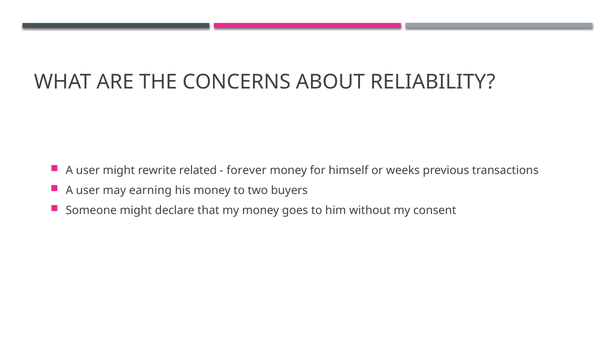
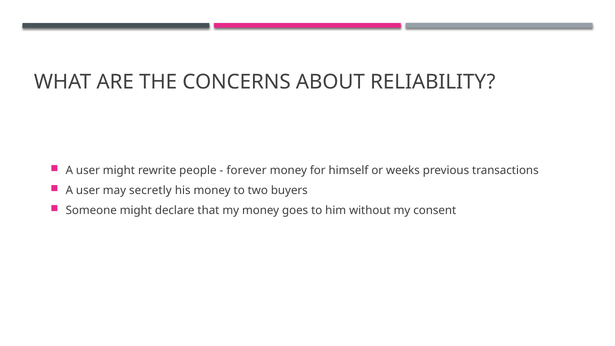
related: related -> people (198, 171)
earning: earning -> secretly (150, 191)
